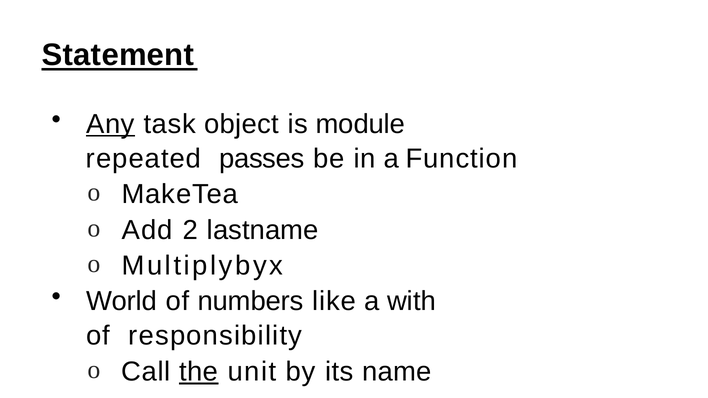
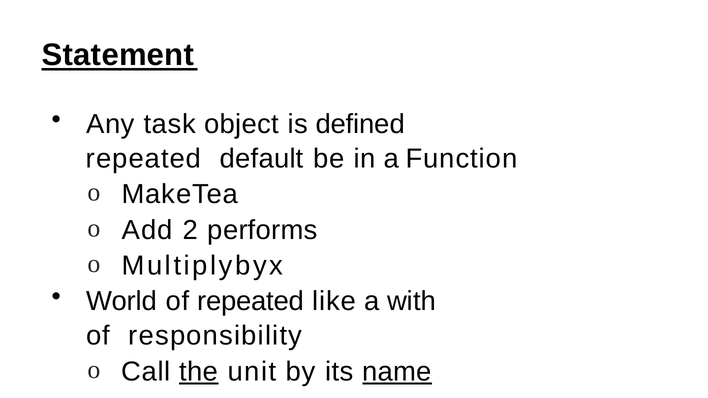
Any underline: present -> none (110, 124)
module: module -> defined (360, 124)
passes: passes -> default (262, 159)
lastname: lastname -> performs (263, 230)
of numbers: numbers -> repeated (251, 301)
name underline: none -> present (397, 372)
